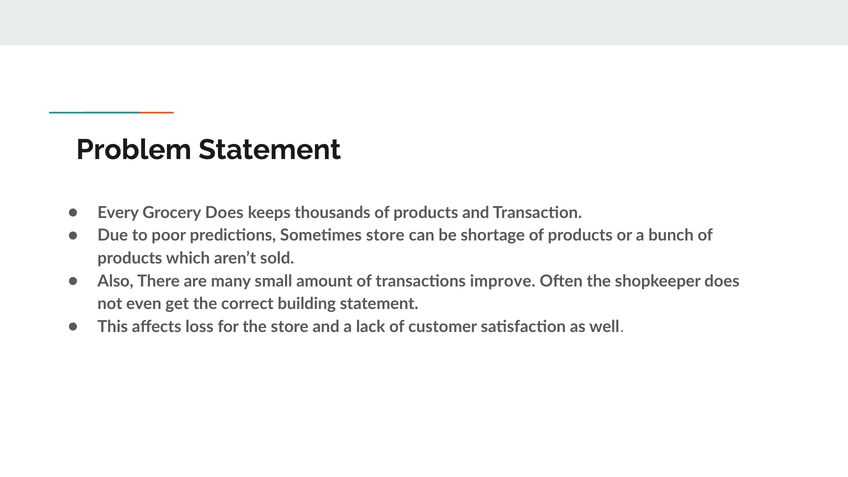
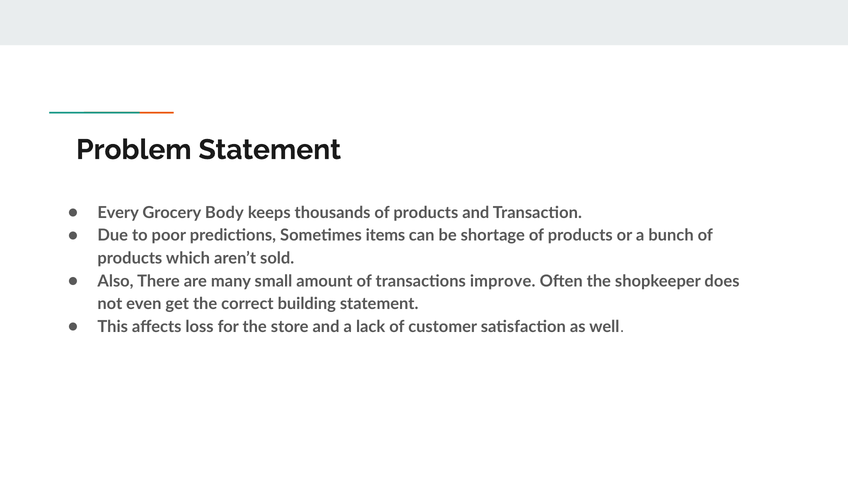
Grocery Does: Does -> Body (224, 213)
Sometimes store: store -> items (385, 236)
